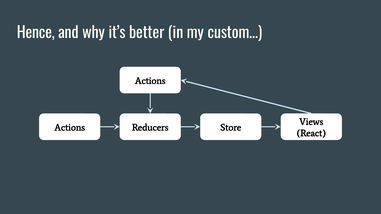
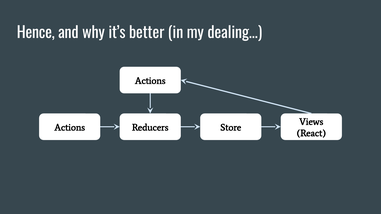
custom…: custom… -> dealing… (235, 33)
